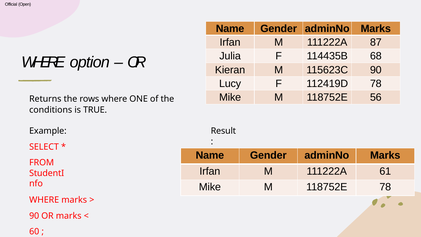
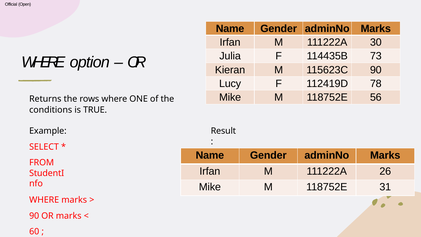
87: 87 -> 30 (376, 42)
68: 68 -> 73 (376, 56)
61: 61 -> 26 (385, 171)
118752E 78: 78 -> 31 (385, 187)
